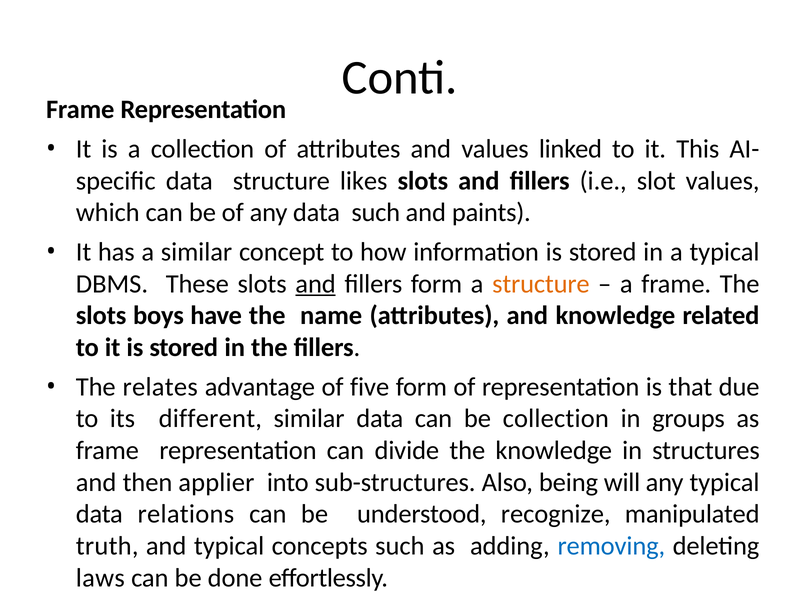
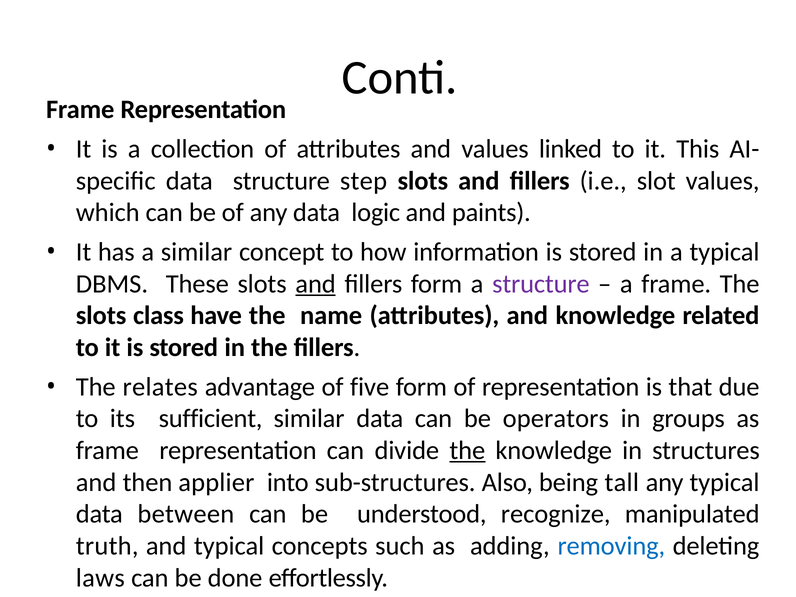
likes: likes -> step (364, 181)
data such: such -> logic (376, 213)
structure colour: orange -> purple (541, 284)
boys: boys -> class (158, 316)
different: different -> sufficient (211, 419)
be collection: collection -> operators (556, 419)
the underline: none -> present (467, 450)
will: will -> tall (622, 482)
relations: relations -> between (186, 514)
